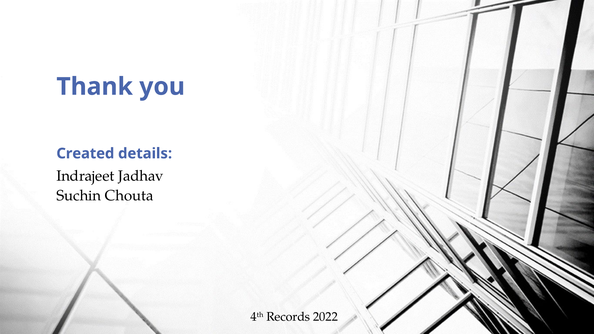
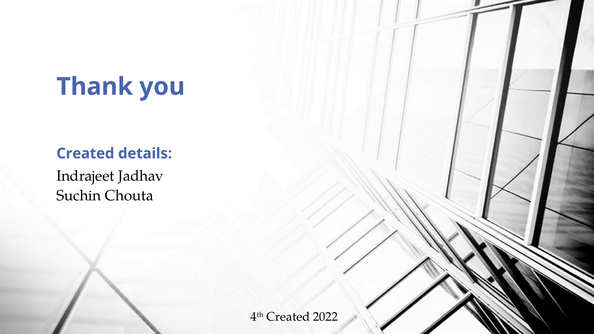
4th Records: Records -> Created (288, 317)
